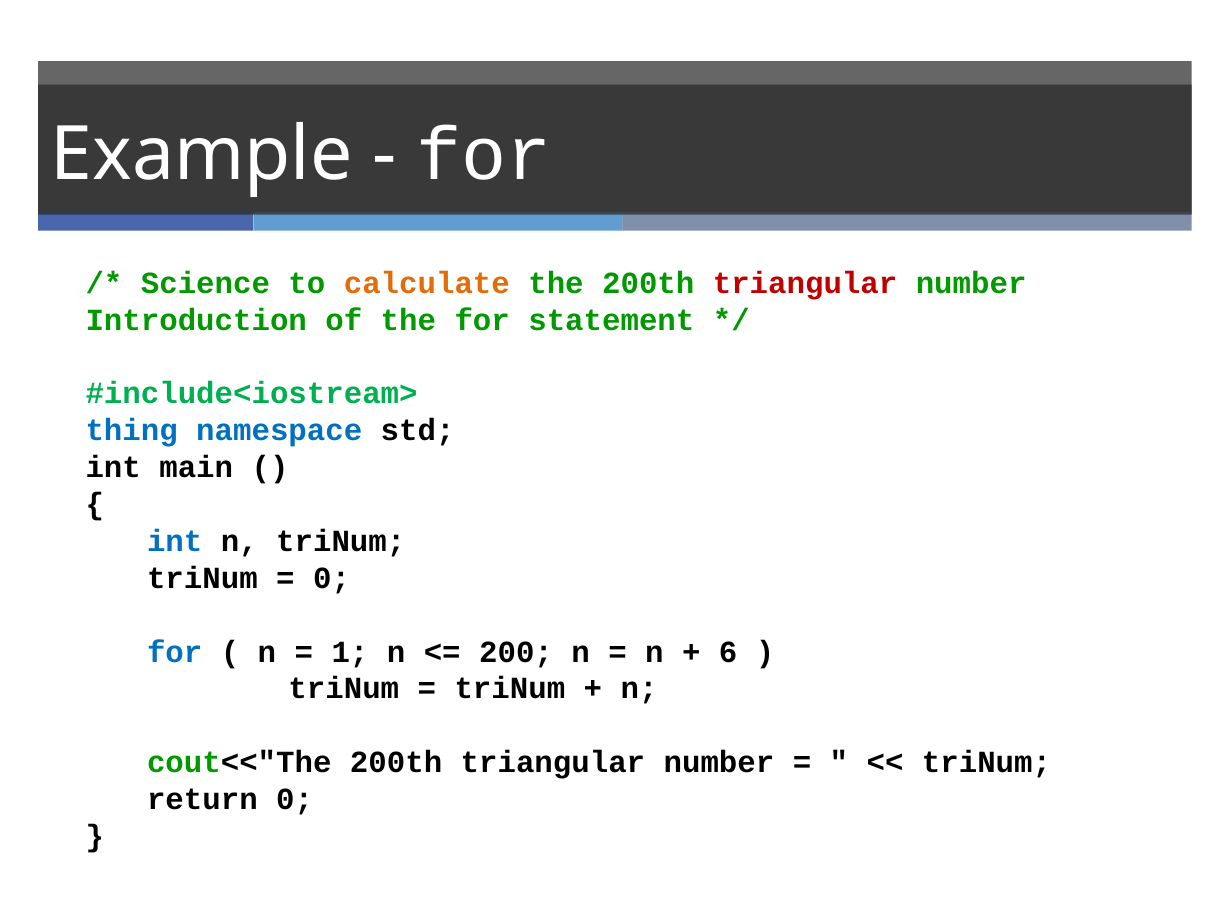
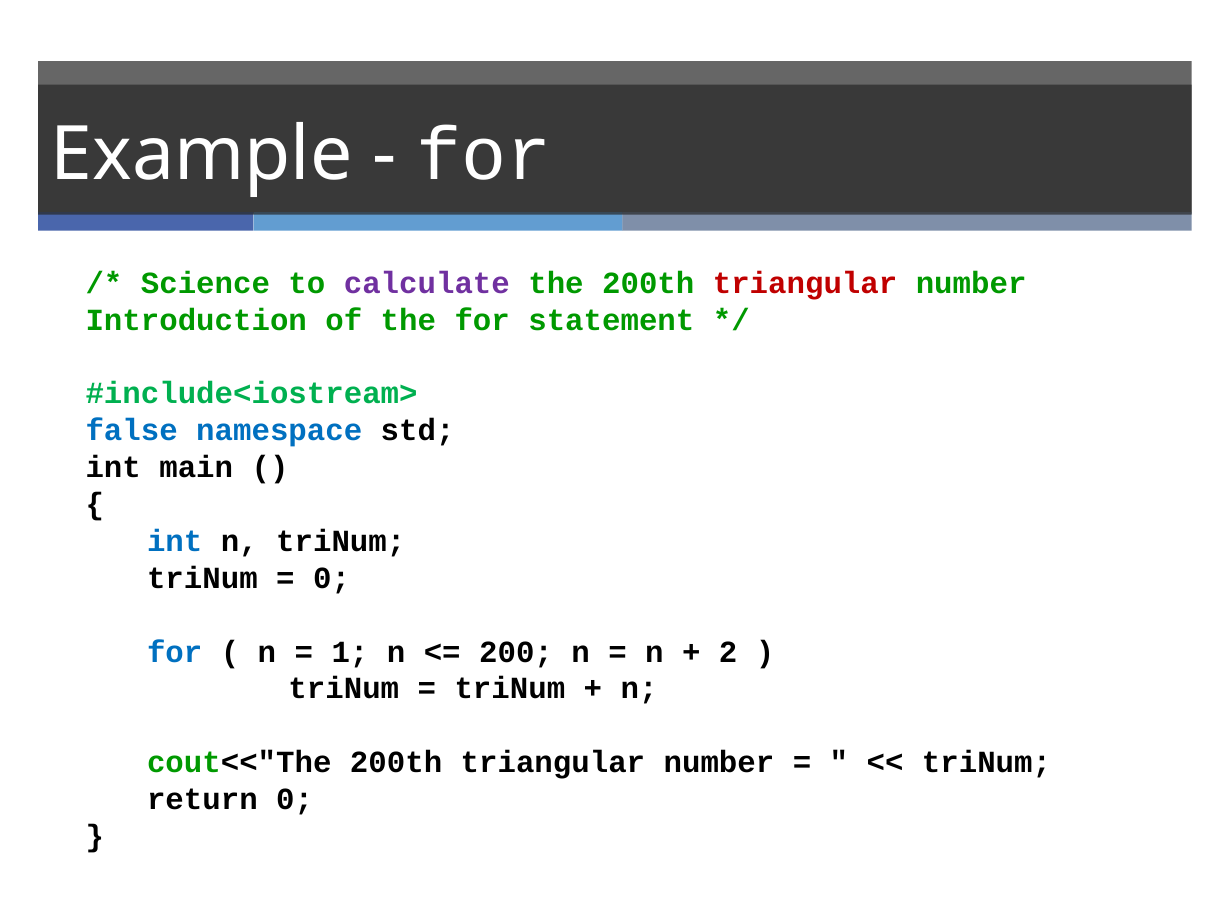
calculate colour: orange -> purple (427, 283)
thing: thing -> false (132, 431)
6: 6 -> 2 (728, 652)
